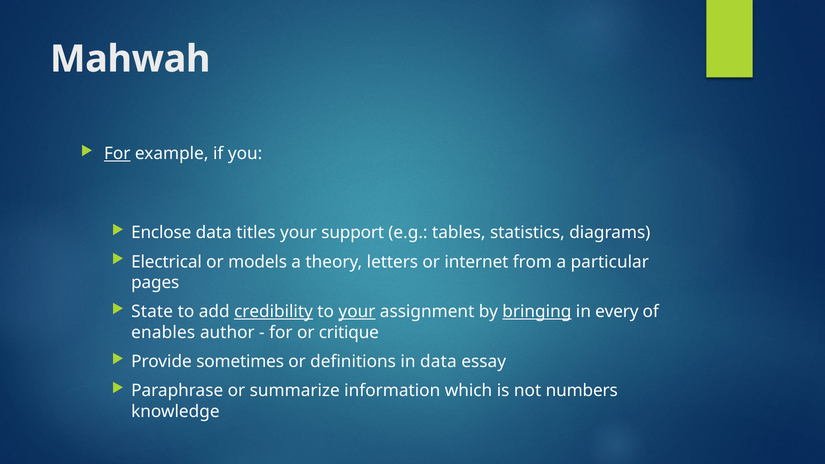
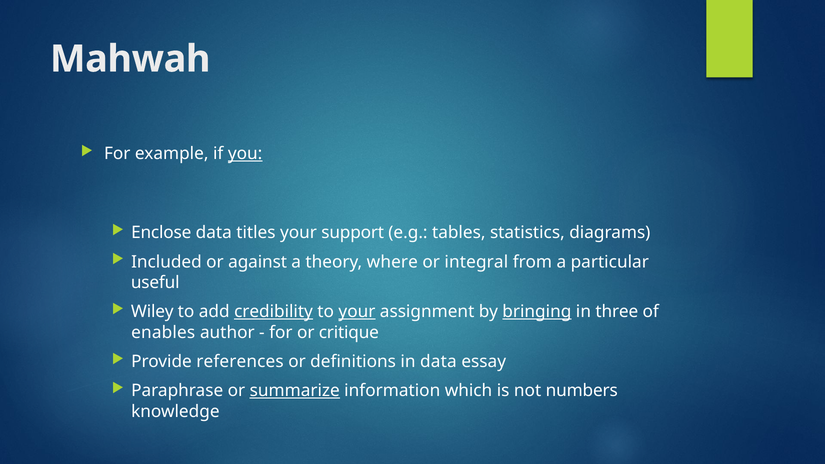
For underline: present -> none (117, 154)
you underline: none -> present (245, 154)
Electrical: Electrical -> Included (166, 262)
models: models -> against (258, 262)
letters: letters -> where (392, 262)
internet: internet -> integral (476, 262)
pages: pages -> useful (155, 283)
State: State -> Wiley (152, 312)
every: every -> three (617, 312)
sometimes: sometimes -> references (240, 362)
summarize underline: none -> present (295, 391)
